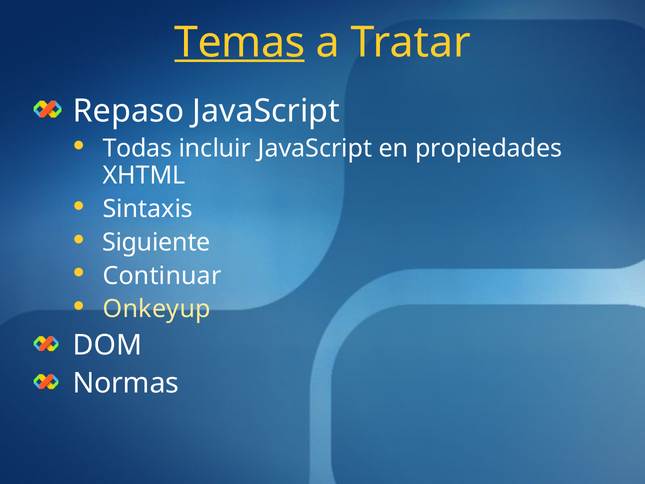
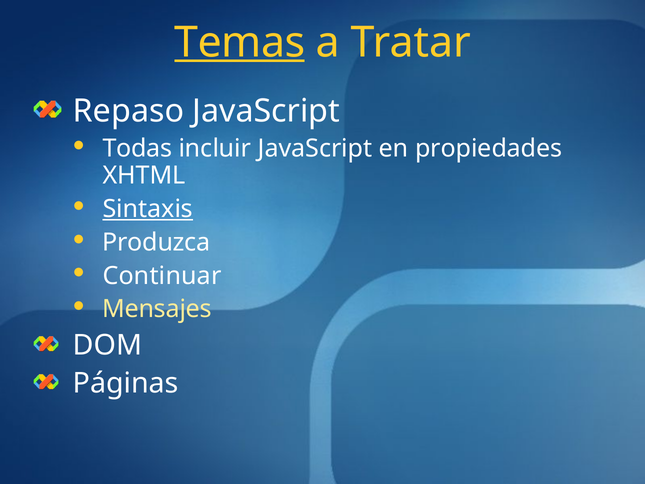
Sintaxis underline: none -> present (148, 209)
Siguiente: Siguiente -> Produzca (156, 242)
Onkeyup: Onkeyup -> Mensajes (157, 309)
Normas: Normas -> Páginas (126, 383)
